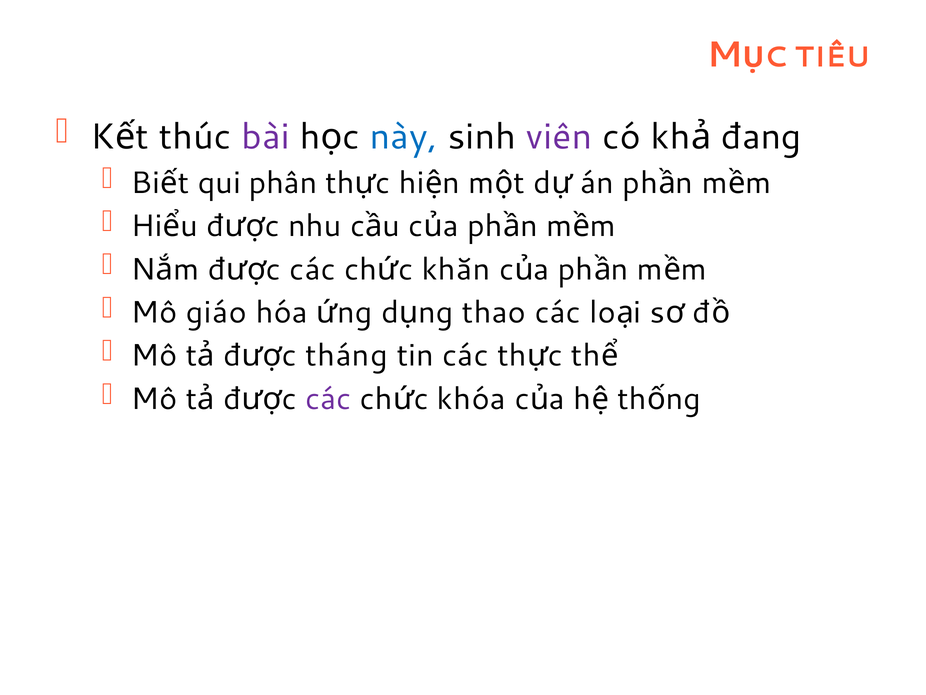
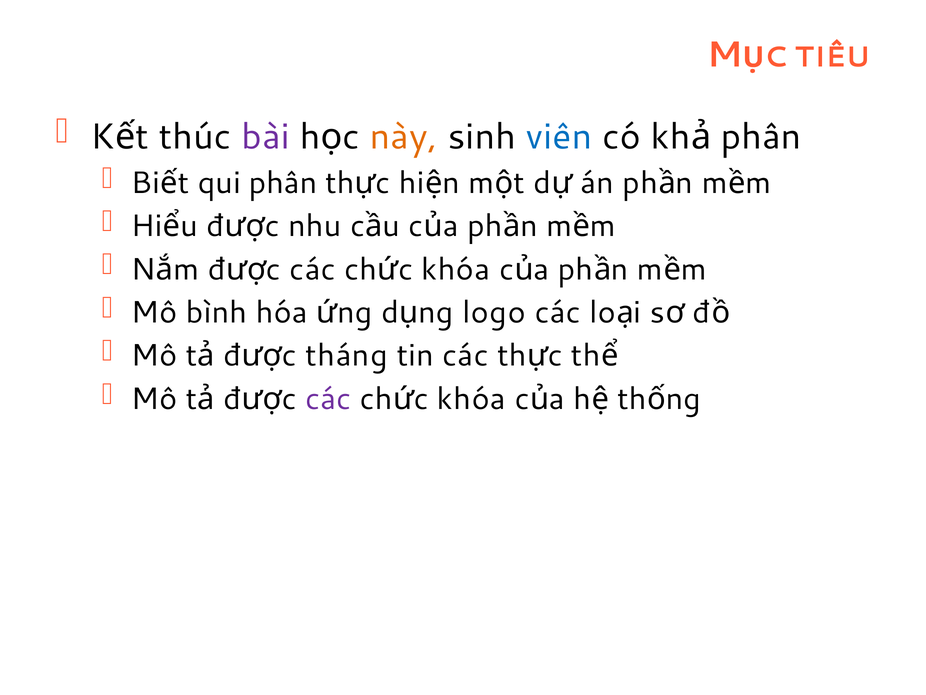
này colour: blue -> orange (404, 137)
viên colour: purple -> blue (559, 137)
đang: đang -> phân (761, 137)
khăn: khăn -> khóa (456, 269)
giáo: giáo -> bình (216, 312)
thao: thao -> logo (494, 312)
